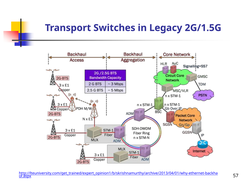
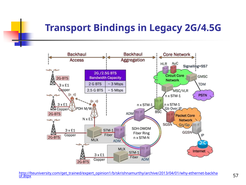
Switches: Switches -> Bindings (114, 28)
2G/1.5G: 2G/1.5G -> 2G/4.5G (203, 28)
